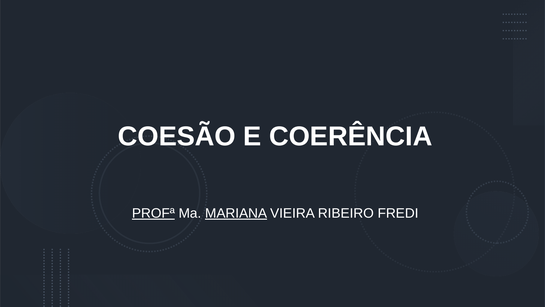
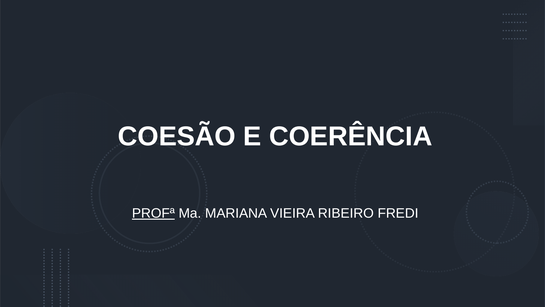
MARIANA underline: present -> none (236, 213)
